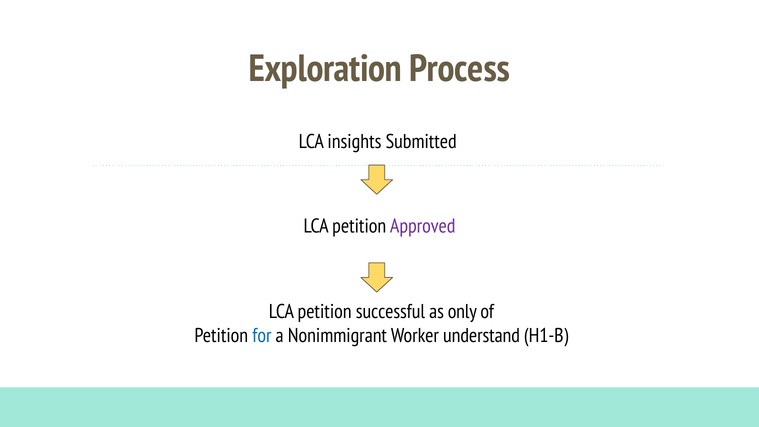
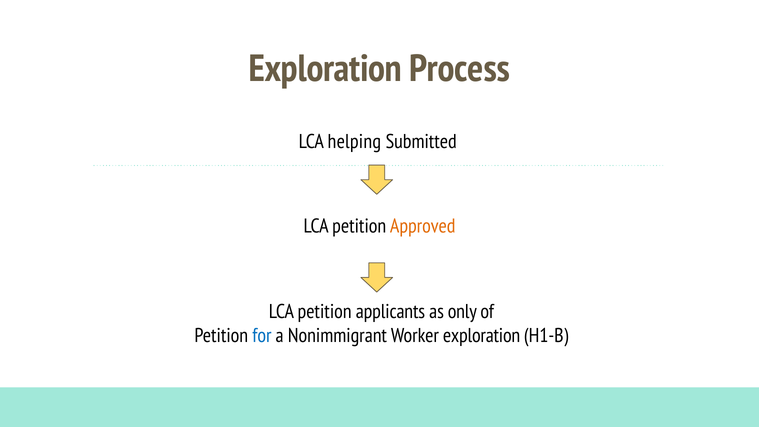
insights: insights -> helping (354, 141)
Approved colour: purple -> orange (423, 226)
successful: successful -> applicants (390, 311)
Worker understand: understand -> exploration (482, 335)
